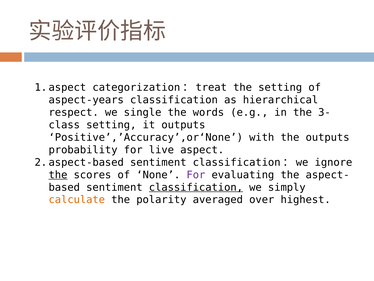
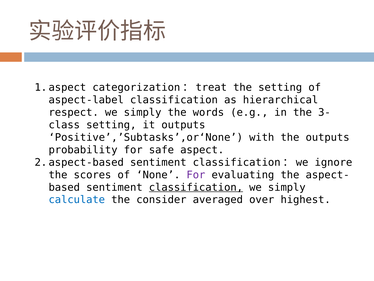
aspect-years: aspect-years -> aspect-label (86, 100)
single: single -> simply (143, 112)
Positive’,’Accuracy’,or‘None: Positive’,’Accuracy’,or‘None -> Positive’,’Subtasks’,or‘None (146, 137)
live: live -> safe (161, 150)
the underline: present -> none (58, 175)
calculate colour: orange -> blue (77, 199)
polarity: polarity -> consider (161, 199)
